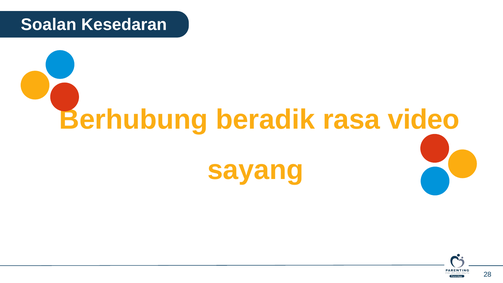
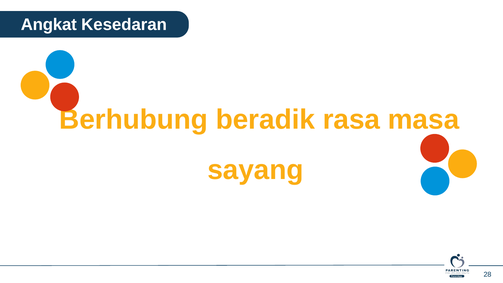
Soalan: Soalan -> Angkat (49, 25)
video: video -> masa (424, 119)
